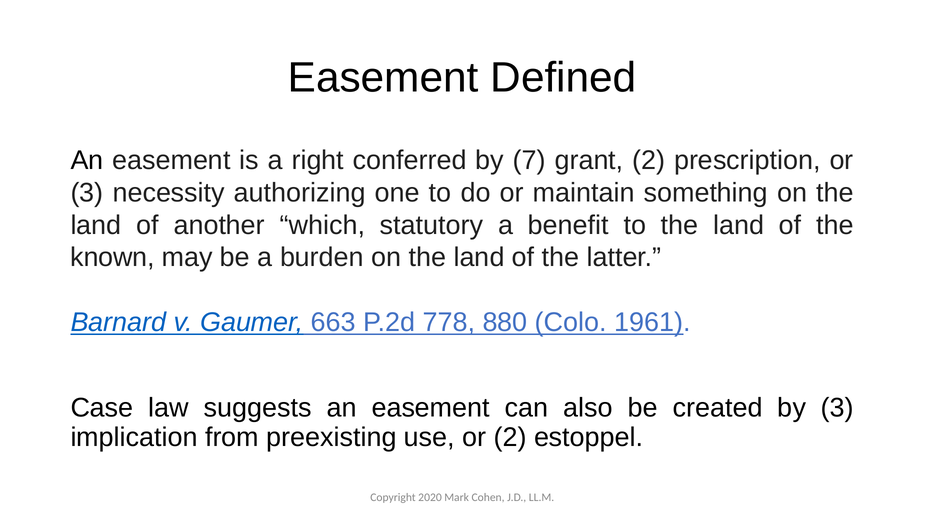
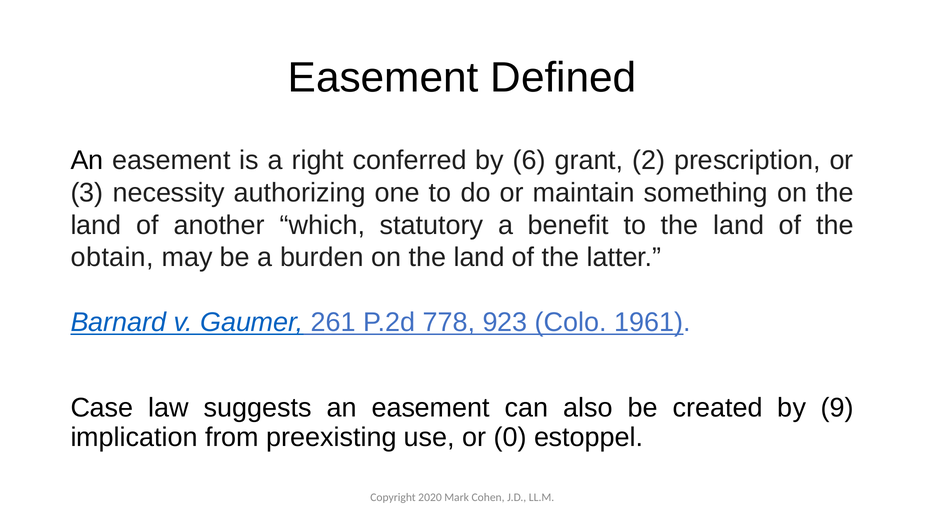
7: 7 -> 6 (529, 160)
known: known -> obtain (112, 257)
663: 663 -> 261 (333, 322)
880: 880 -> 923 (505, 322)
by 3: 3 -> 9 (837, 408)
or 2: 2 -> 0 (510, 437)
